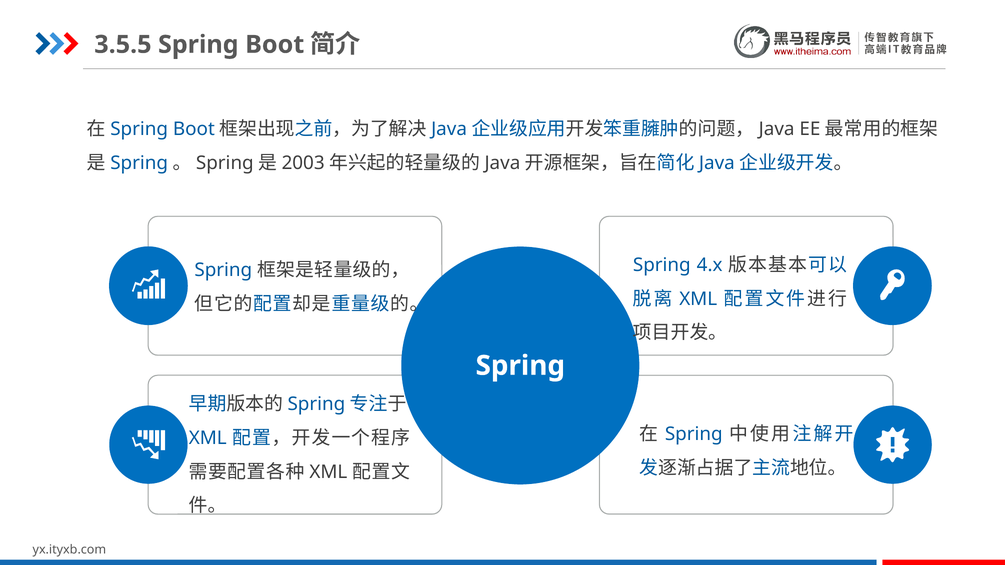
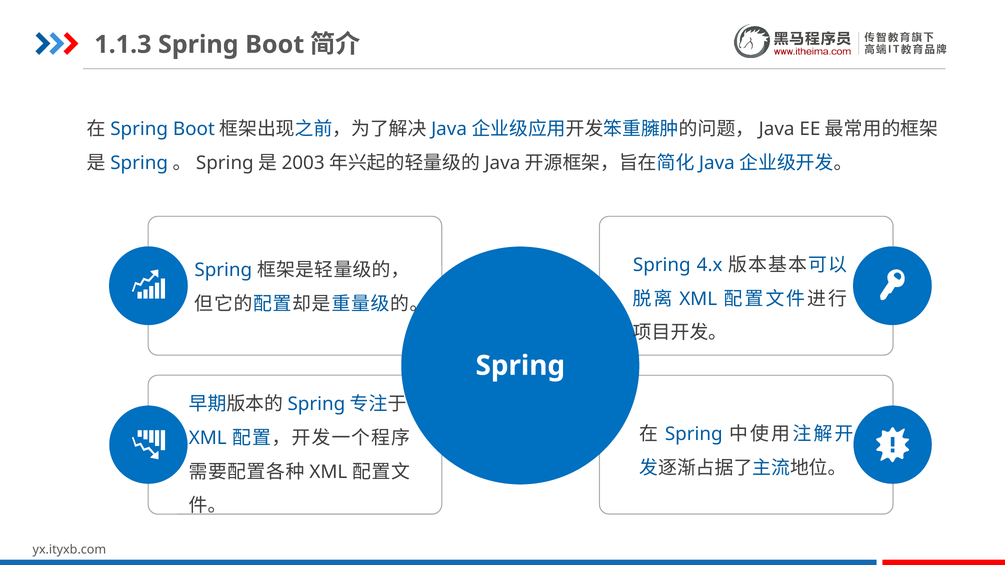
3.5.5: 3.5.5 -> 1.1.3 (123, 45)
